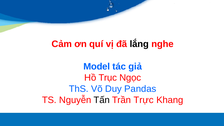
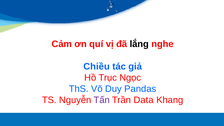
Model: Model -> Chiều (97, 66)
Tấn colour: black -> purple (102, 100)
Trực: Trực -> Data (144, 100)
